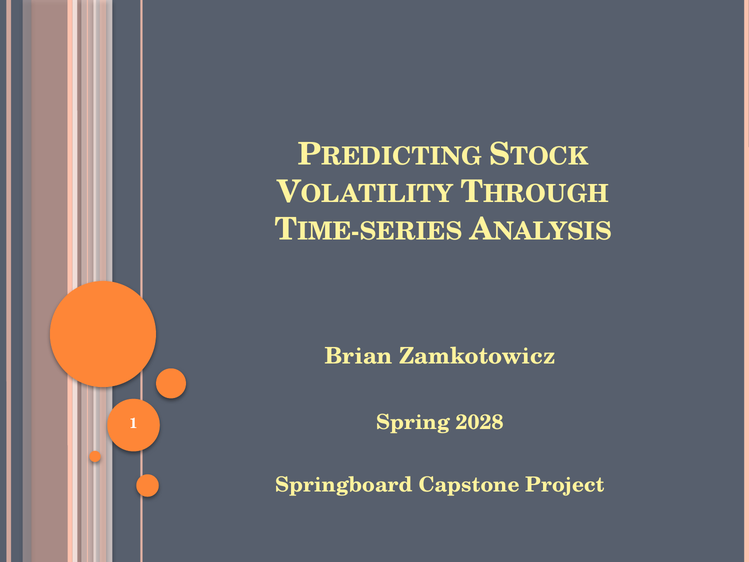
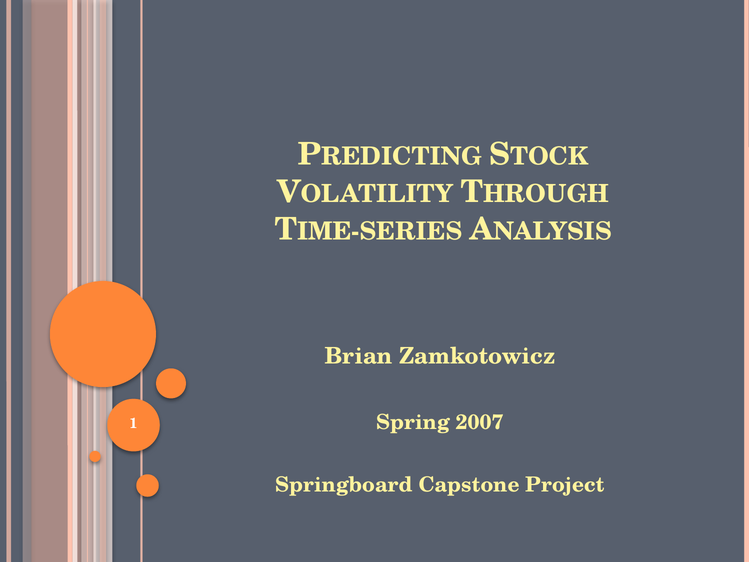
2028: 2028 -> 2007 (480, 422)
